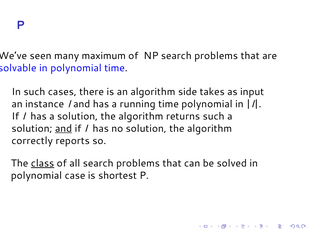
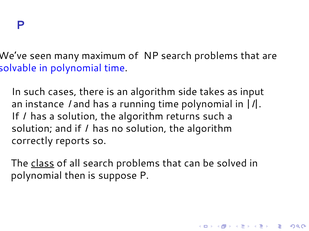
and underline: present -> none (64, 129)
case: case -> then (75, 176)
shortest: shortest -> suppose (118, 176)
